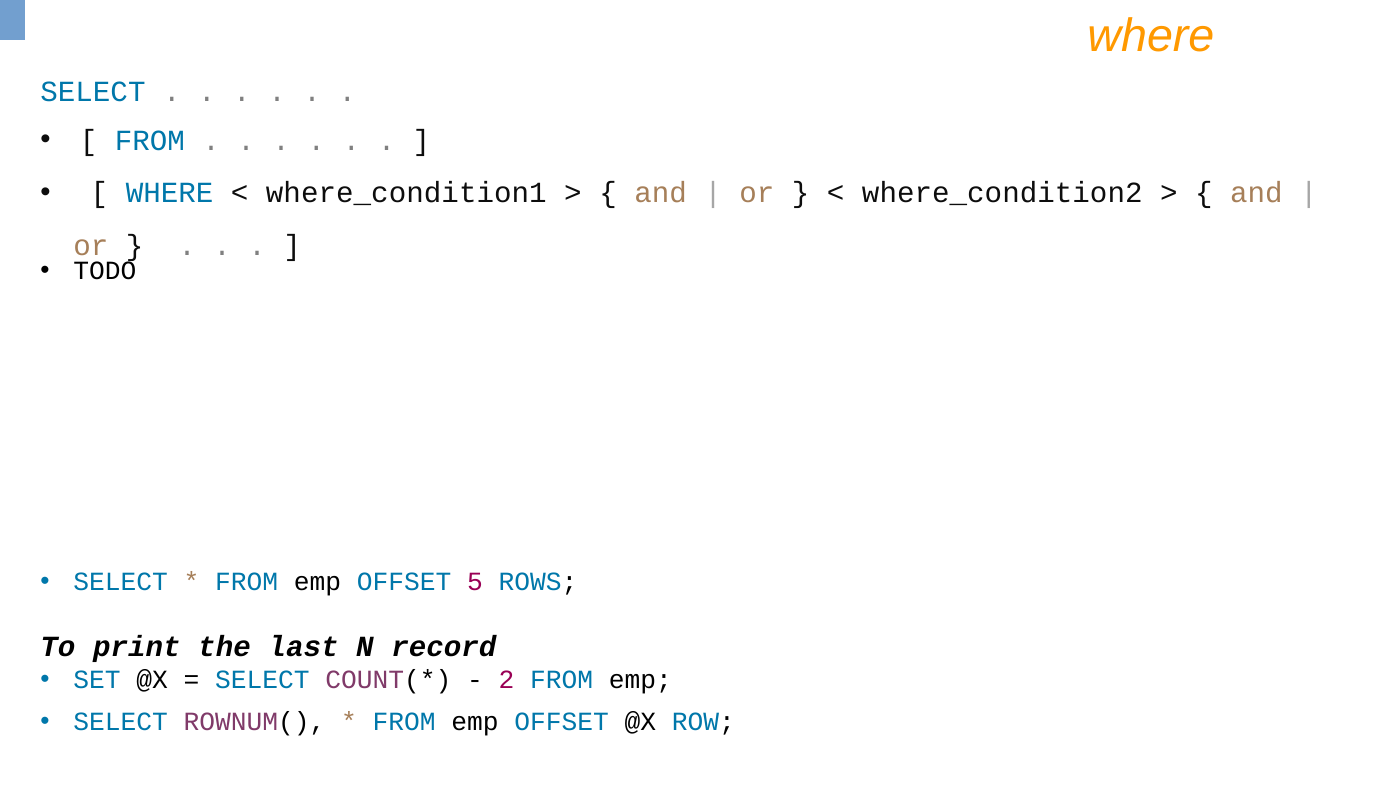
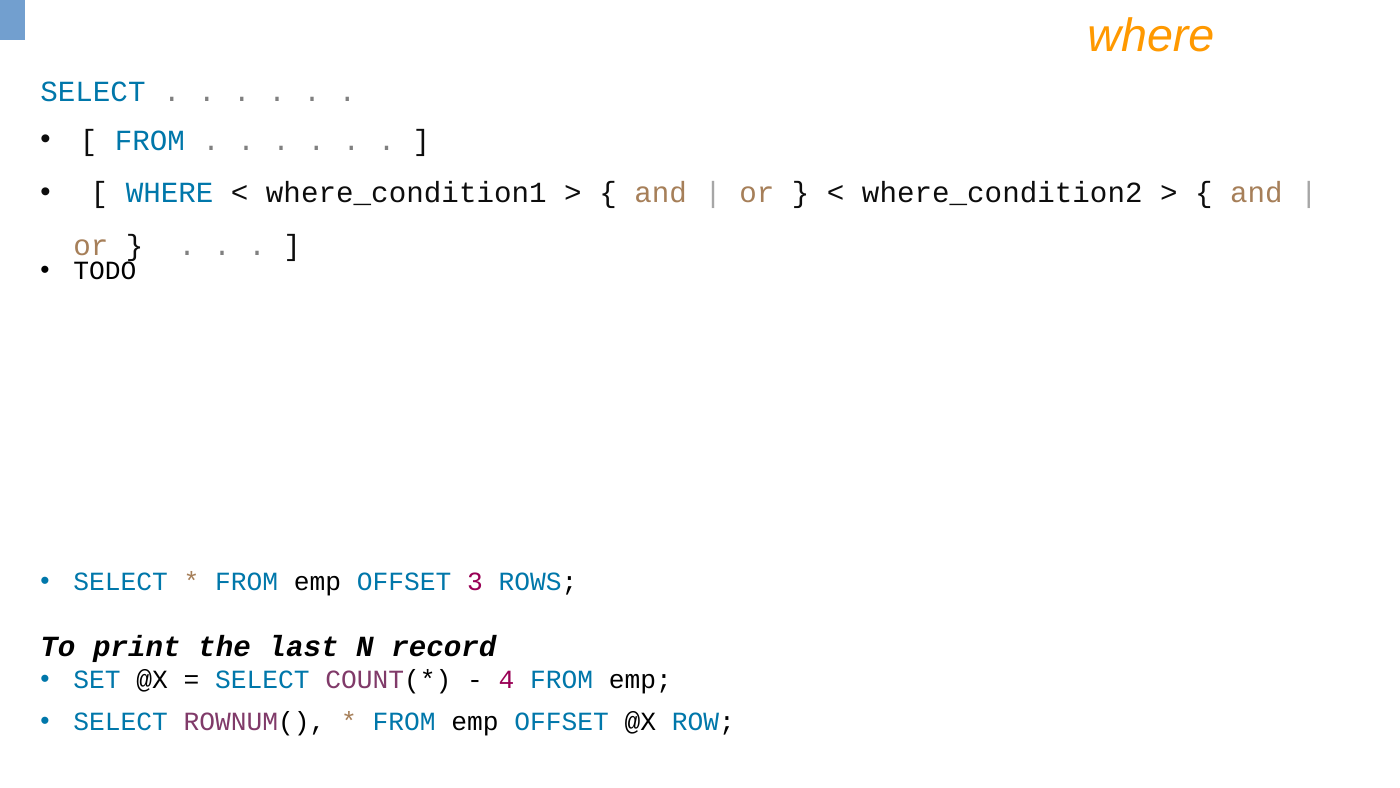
5: 5 -> 3 (475, 582)
2: 2 -> 4 (506, 680)
